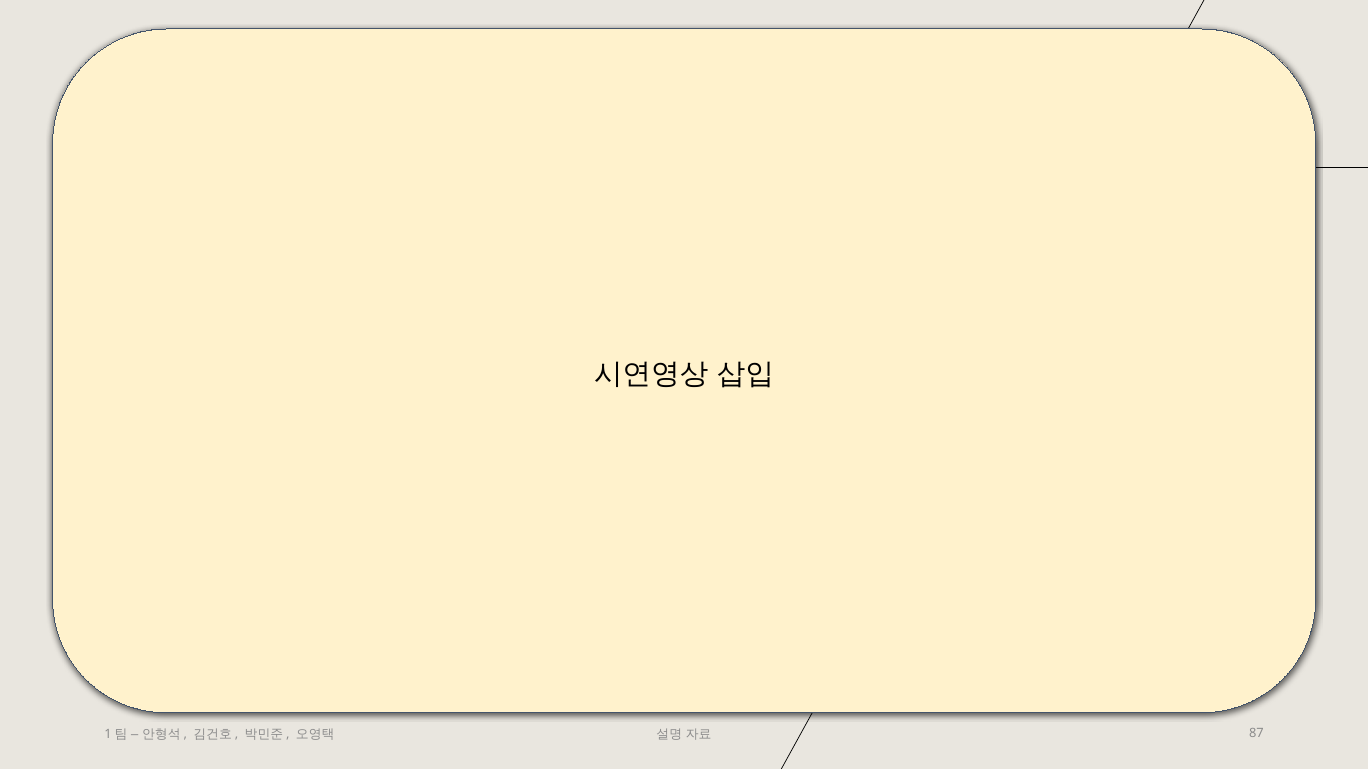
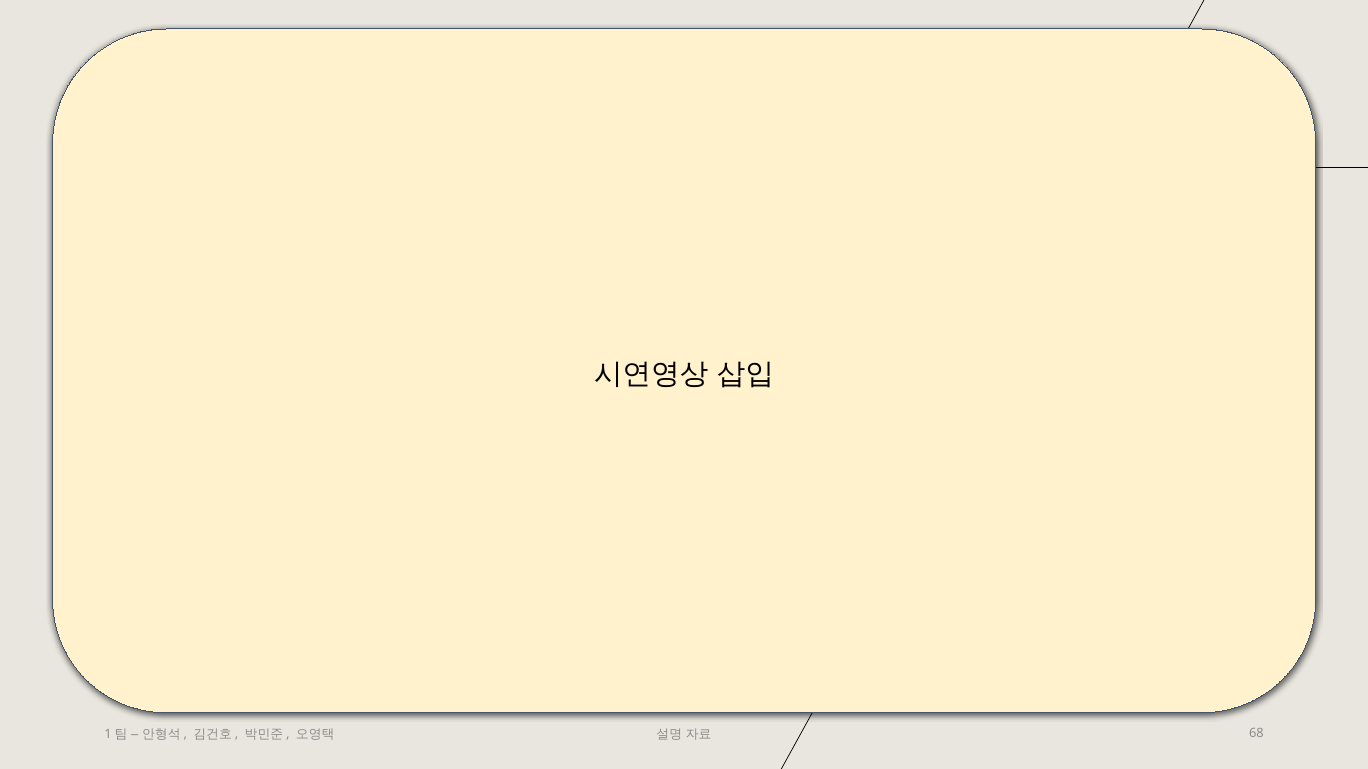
87: 87 -> 68 (1256, 734)
